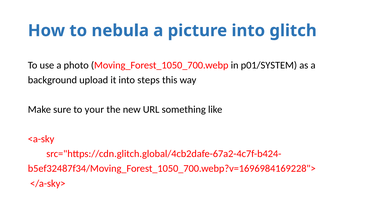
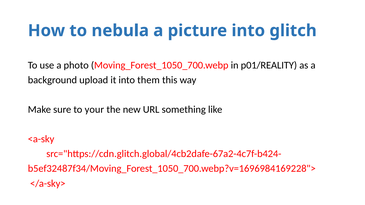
p01/SYSTEM: p01/SYSTEM -> p01/REALITY (269, 65)
steps: steps -> them (149, 80)
